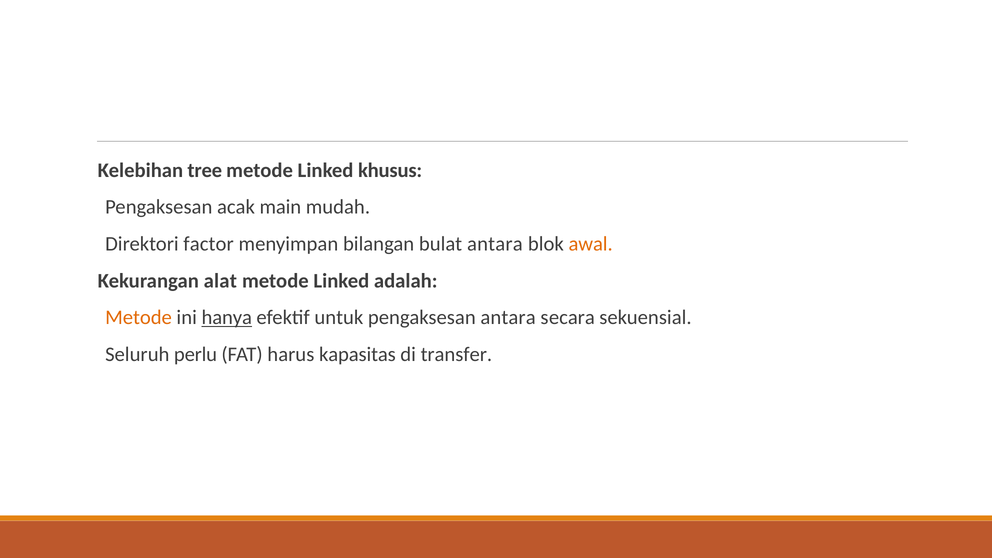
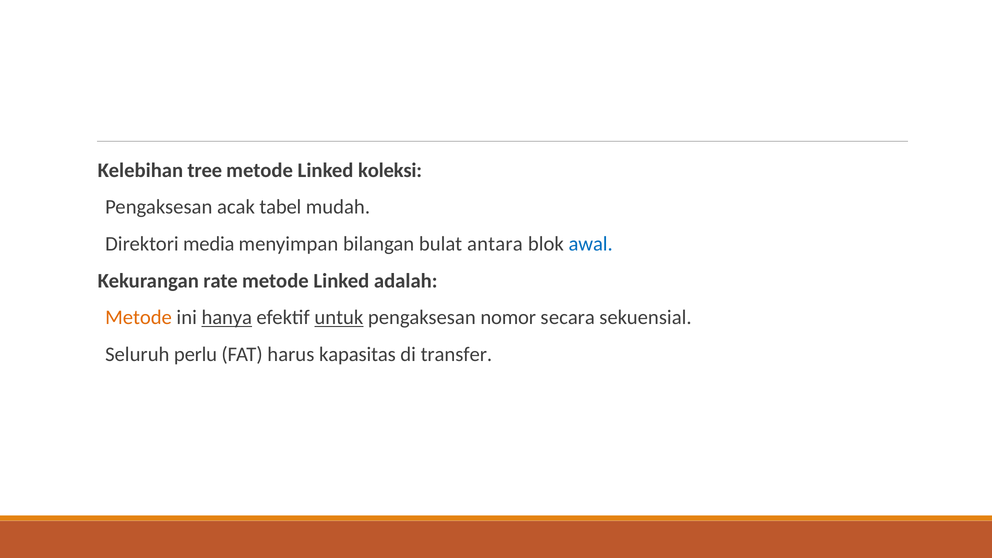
khusus: khusus -> koleksi (390, 170)
main: main -> tabel (280, 207)
factor: factor -> media (209, 244)
awal colour: orange -> blue (591, 244)
alat: alat -> rate (221, 281)
untuk underline: none -> present (339, 318)
pengaksesan antara: antara -> nomor (508, 318)
